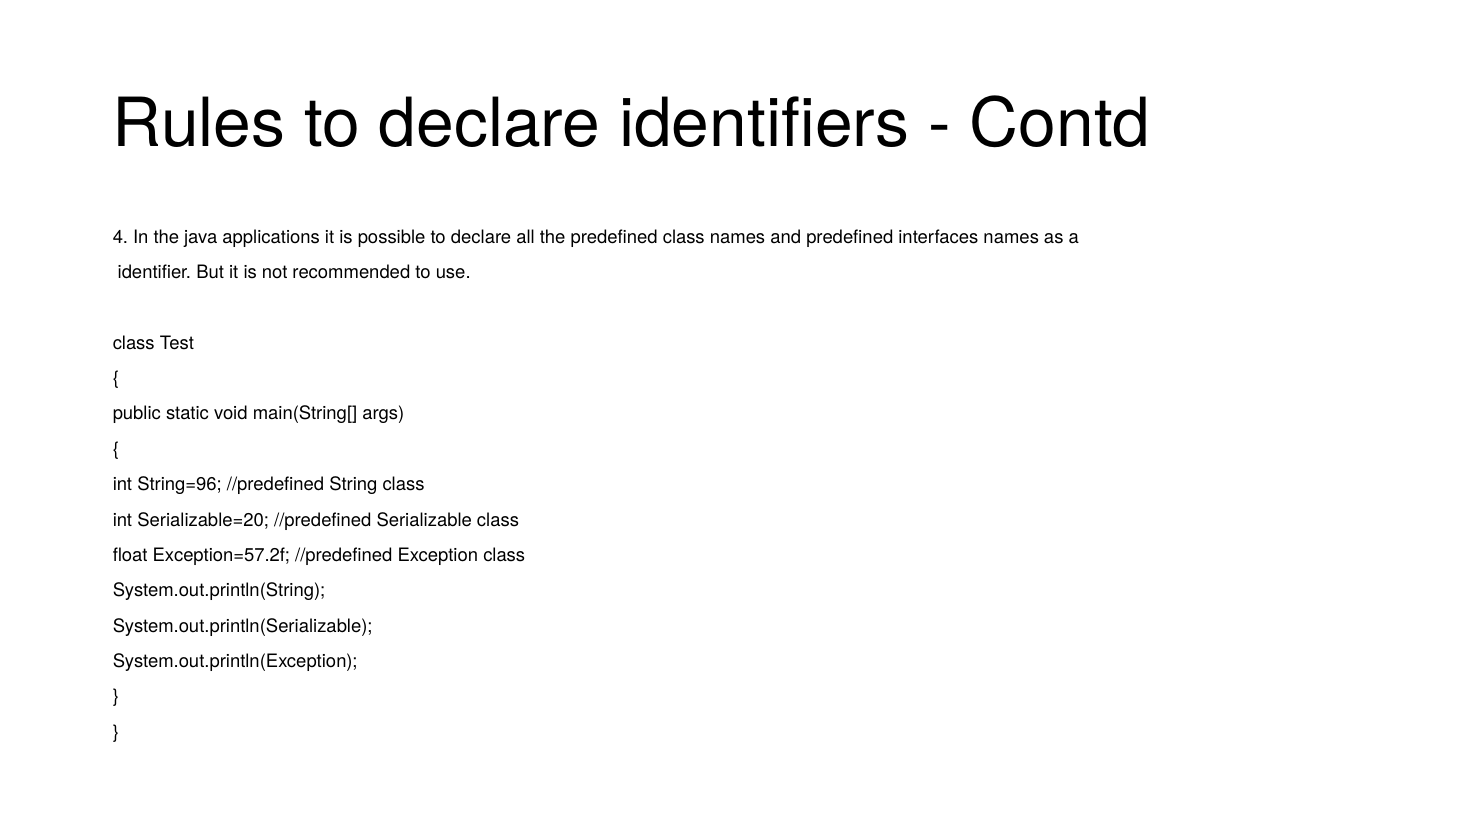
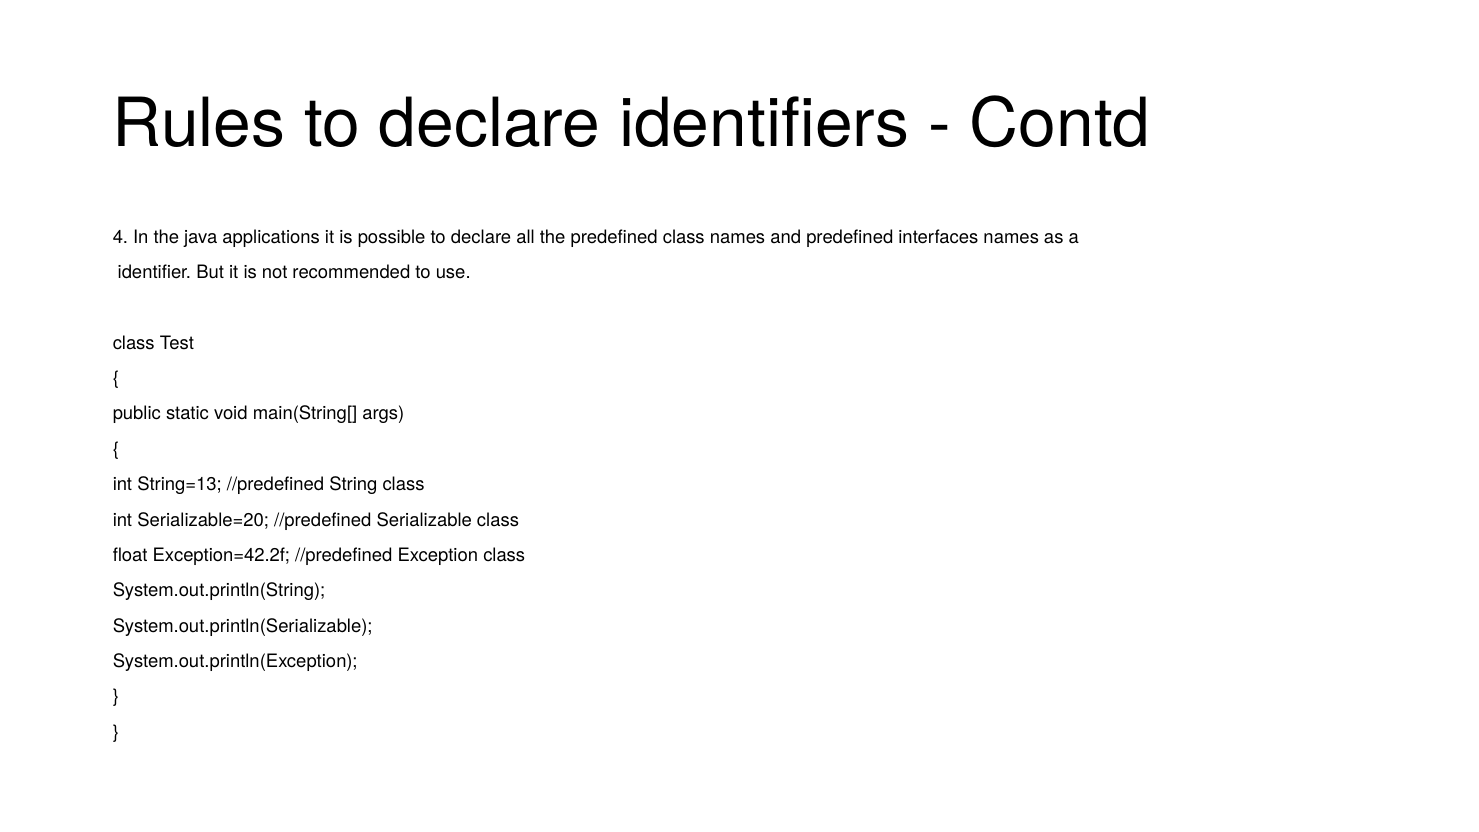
String=96: String=96 -> String=13 (180, 485)
Exception=57.2f: Exception=57.2f -> Exception=42.2f (221, 555)
